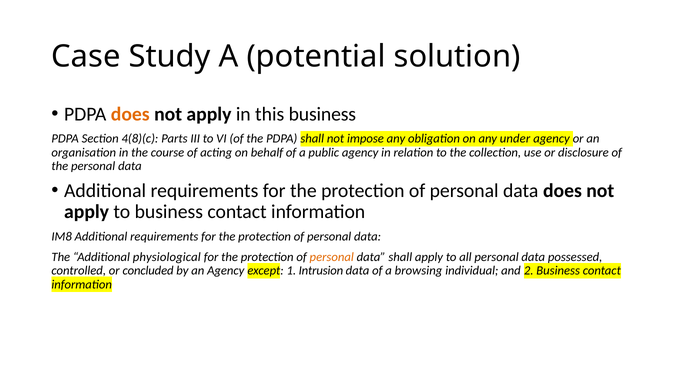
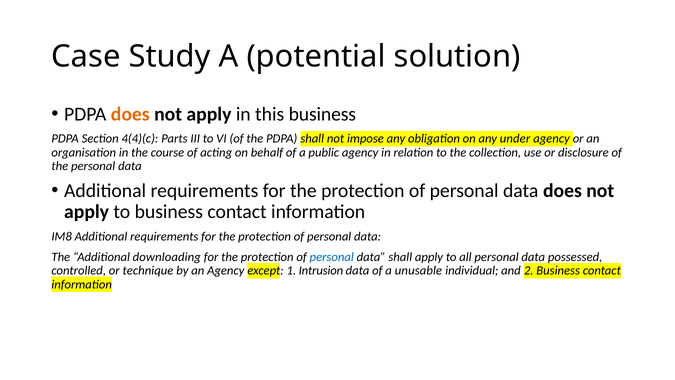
4(8)(c: 4(8)(c -> 4(4)(c (140, 139)
physiological: physiological -> downloading (167, 257)
personal colour: orange -> blue (332, 257)
concluded: concluded -> technique (148, 271)
browsing: browsing -> unusable (418, 271)
